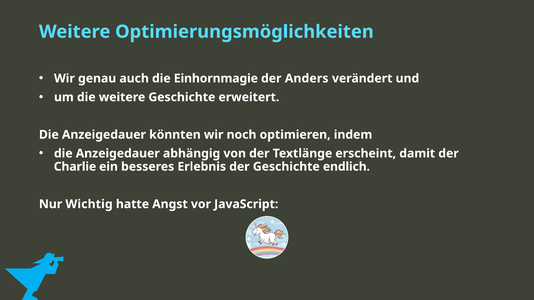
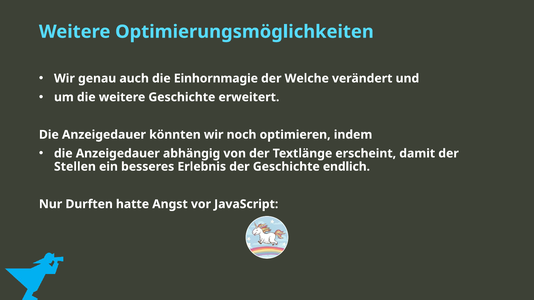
Anders: Anders -> Welche (307, 79)
Charlie: Charlie -> Stellen (75, 167)
Wichtig: Wichtig -> Durften (89, 204)
